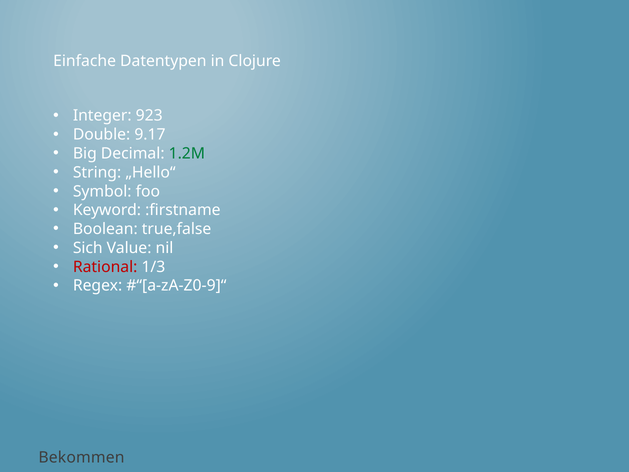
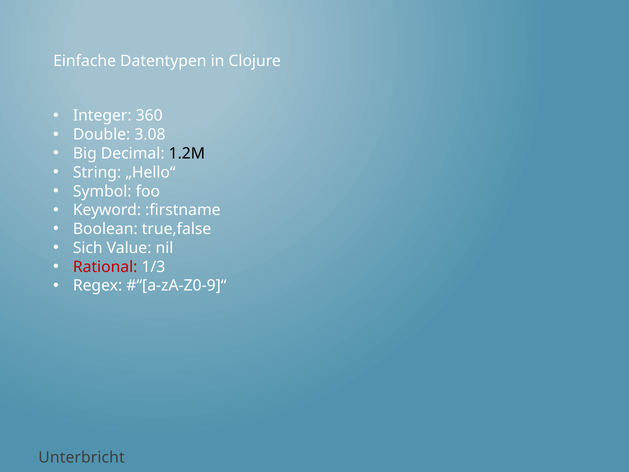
923: 923 -> 360 (149, 116)
9.17: 9.17 -> 3.08 (150, 135)
1.2M colour: green -> black (187, 153)
Bekommen: Bekommen -> Unterbricht (82, 458)
